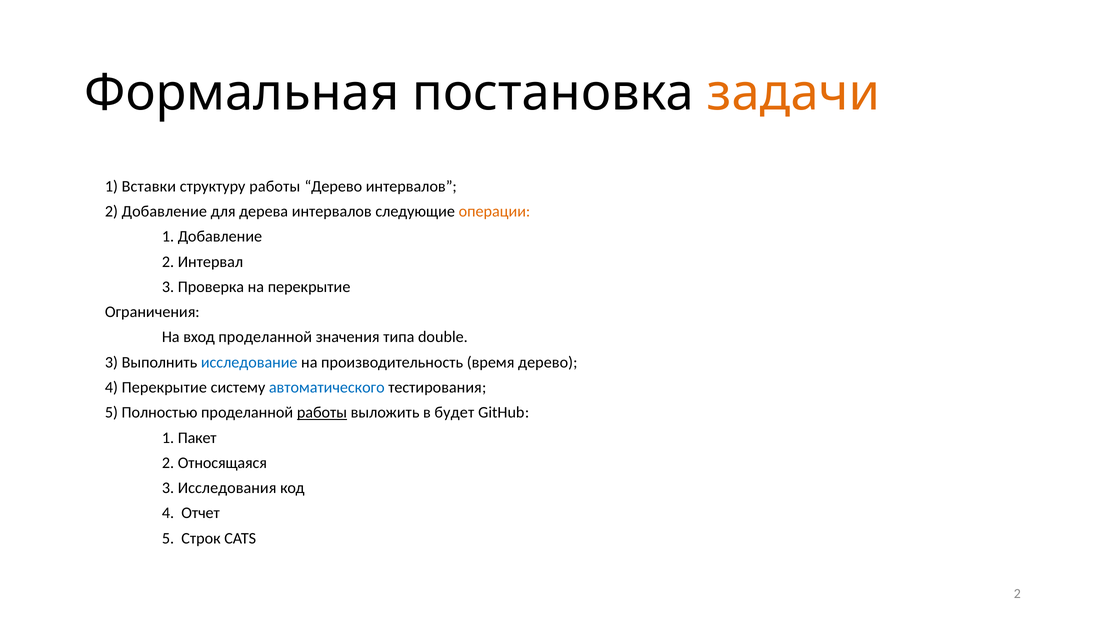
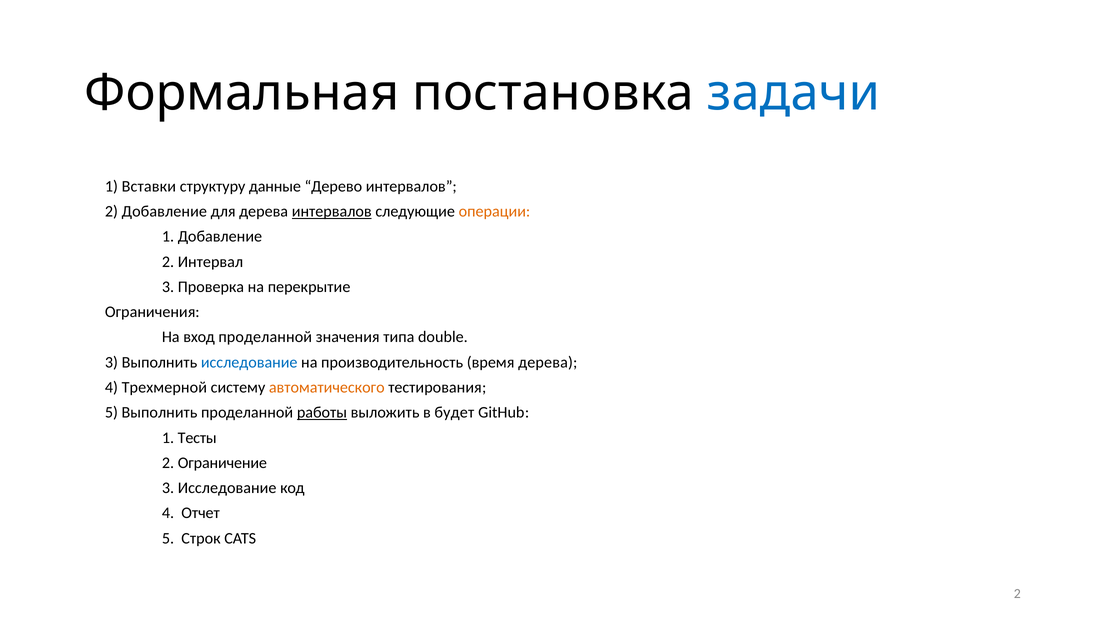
задачи colour: orange -> blue (793, 93)
структуру работы: работы -> данные (275, 186)
интервалов underline: none -> present (332, 211)
время дерево: дерево -> дерева (548, 362)
4 Перекрытие: Перекрытие -> Трехмерной (164, 387)
автоматического colour: blue -> orange (327, 387)
5 Полностью: Полностью -> Выполнить (159, 412)
Пакет: Пакет -> Тесты (197, 437)
Относящаяся: Относящаяся -> Ограничение (222, 463)
3 Исследования: Исследования -> Исследование (227, 488)
